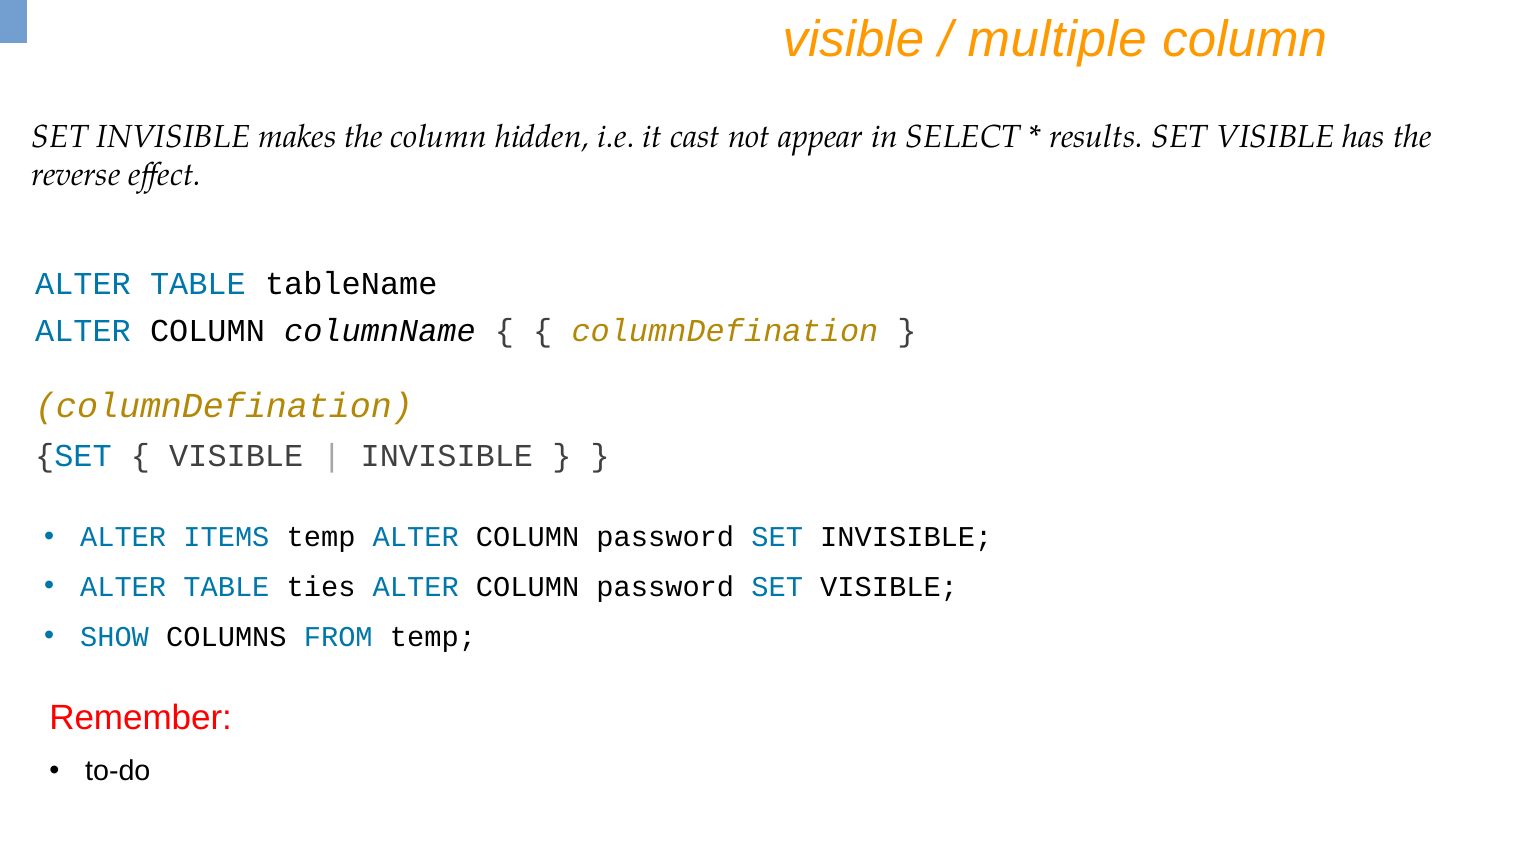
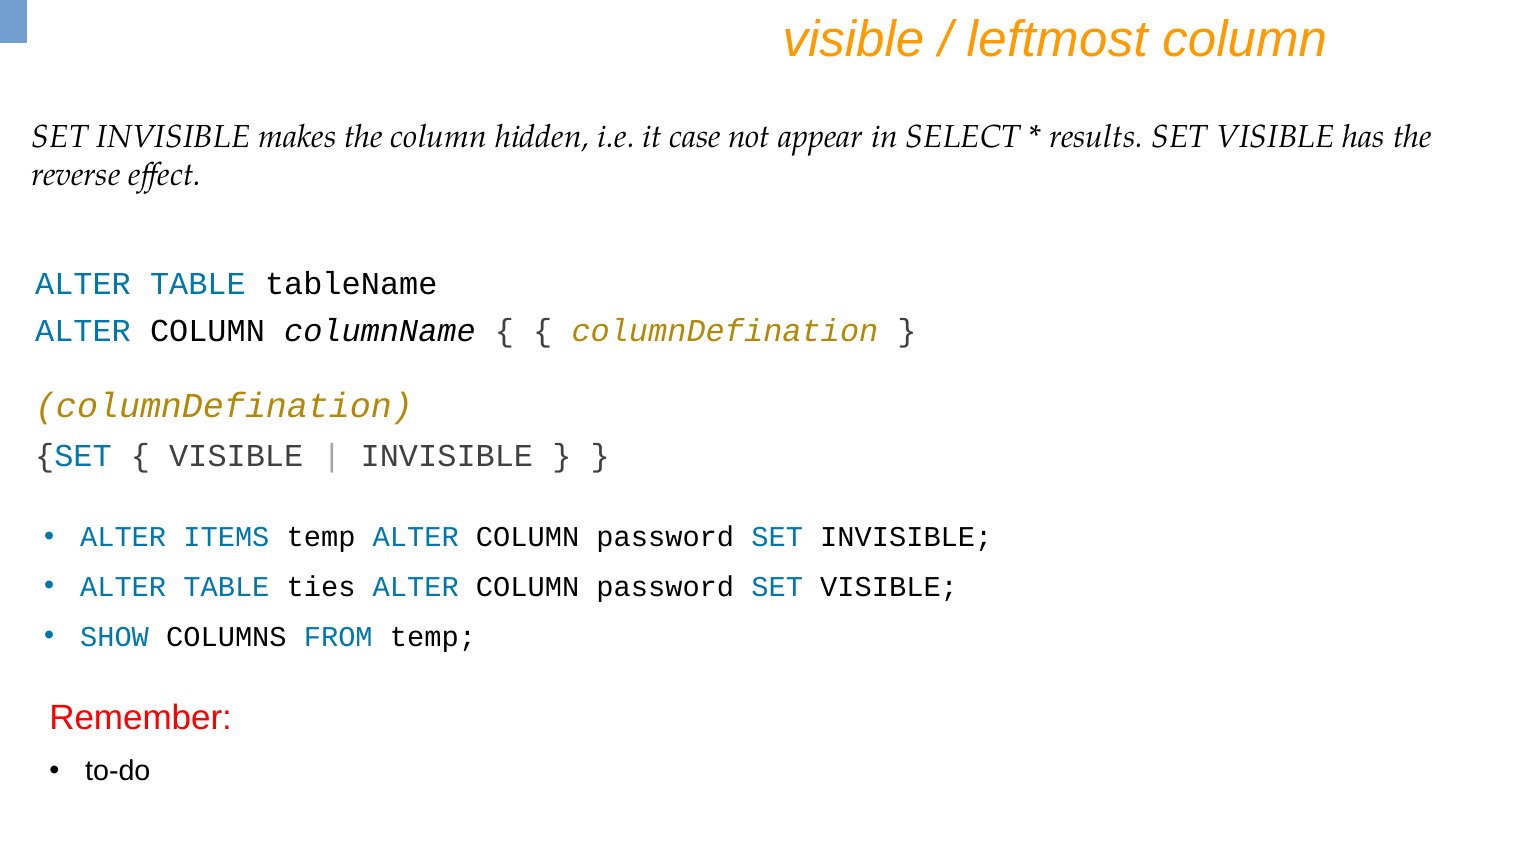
multiple: multiple -> leftmost (1057, 40)
cast: cast -> case (695, 137)
